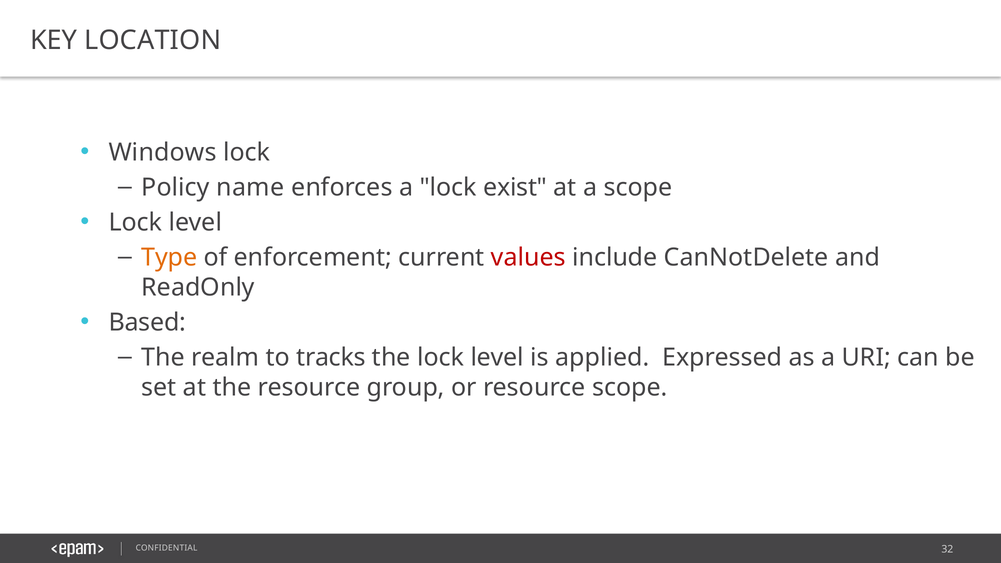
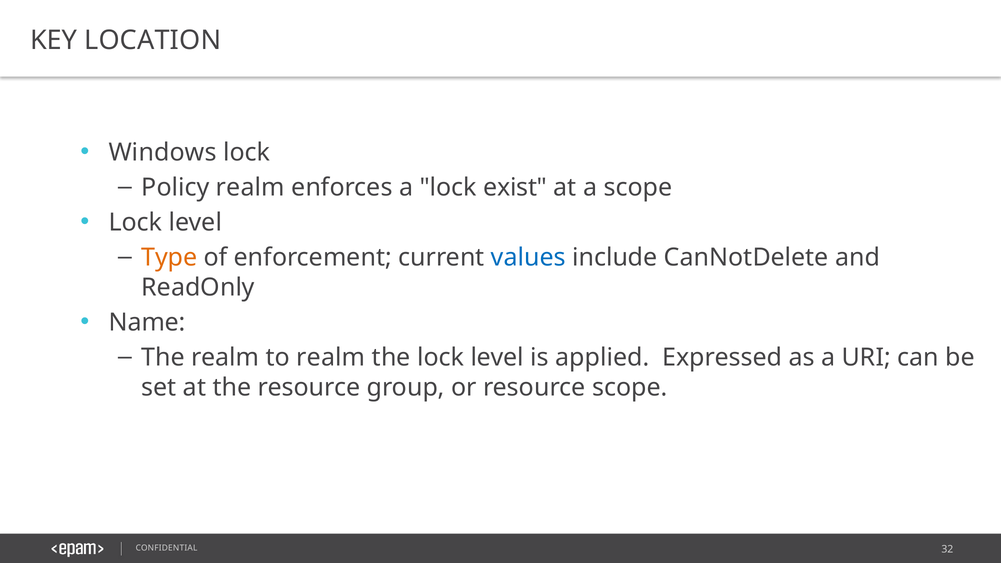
Policy name: name -> realm (250, 187)
values colour: red -> blue (528, 257)
Based: Based -> Name (147, 323)
to tracks: tracks -> realm (331, 358)
